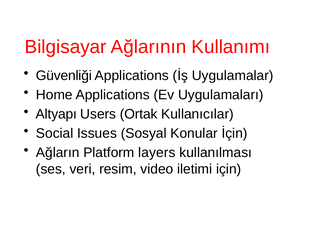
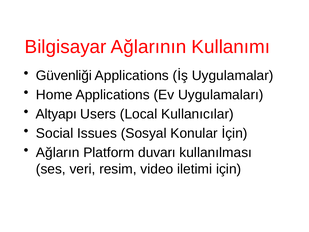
Ortak: Ortak -> Local (139, 114)
layers: layers -> duvarı (157, 152)
